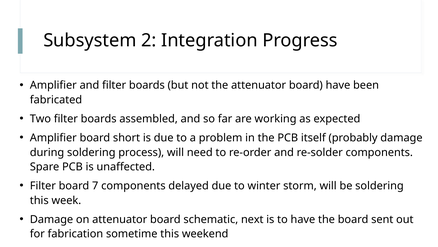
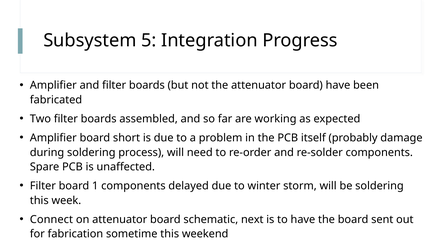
2: 2 -> 5 (149, 40)
7: 7 -> 1 (95, 186)
Damage: Damage -> Connect (51, 219)
